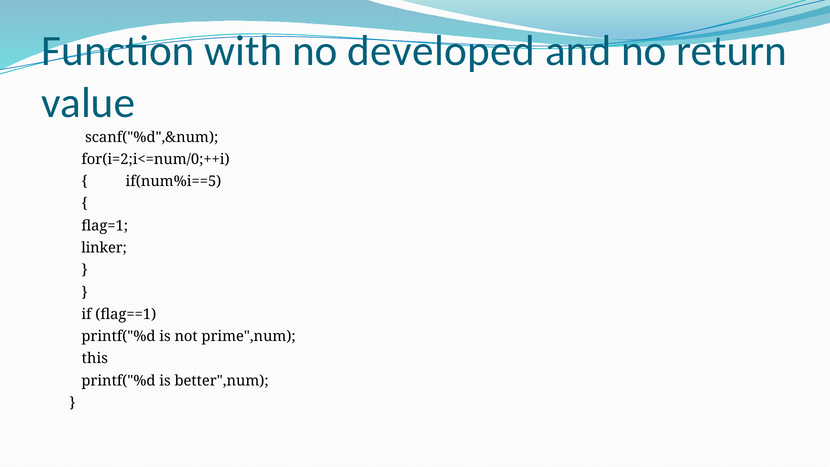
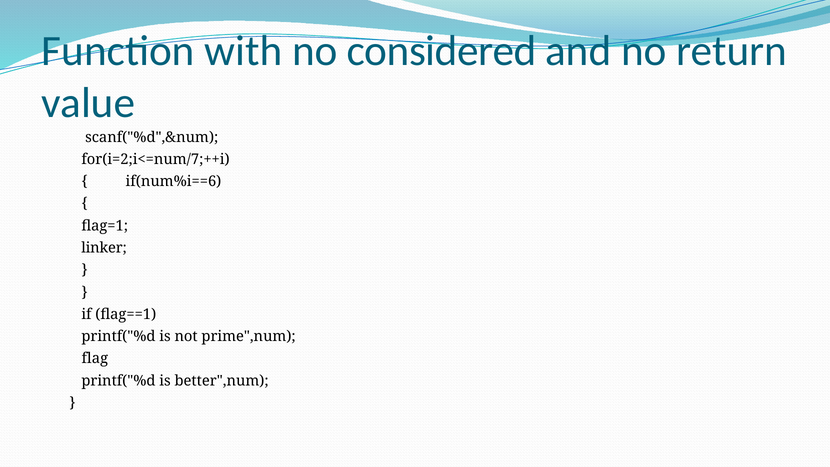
developed: developed -> considered (442, 51)
for(i=2;i<=num/0;++i: for(i=2;i<=num/0;++i -> for(i=2;i<=num/7;++i (156, 159)
if(num%i==5: if(num%i==5 -> if(num%i==6 (173, 181)
this: this -> flag (95, 358)
